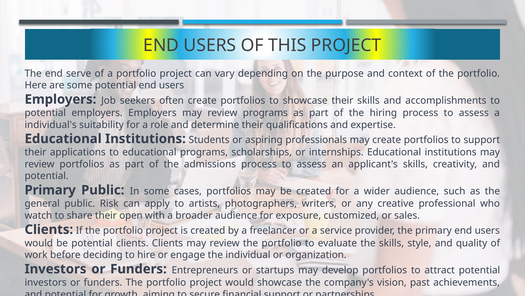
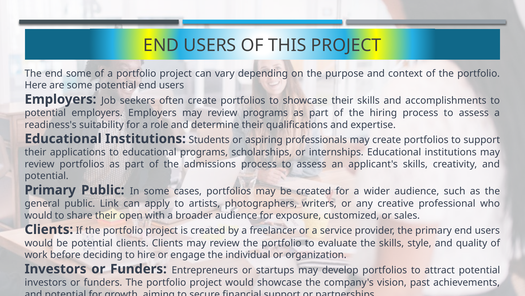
end serve: serve -> some (79, 73)
individual's: individual's -> readiness's (51, 124)
Risk: Risk -> Link (109, 203)
watch: watch -> would (38, 215)
